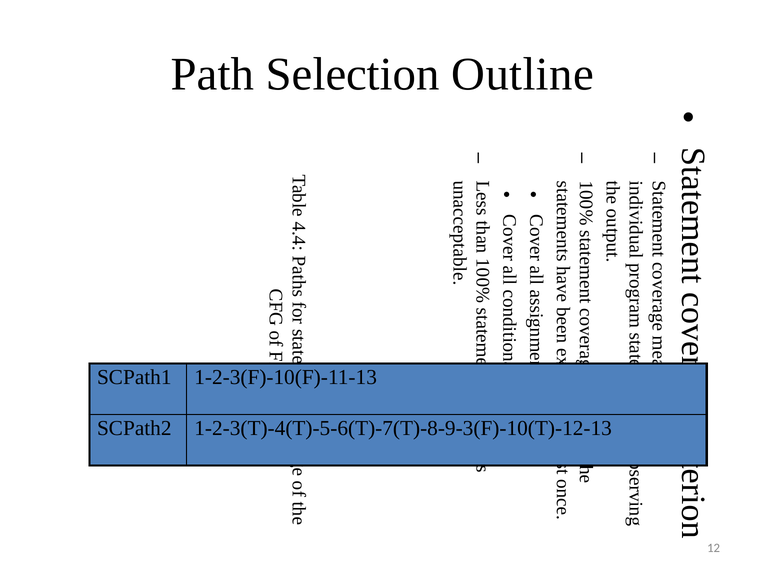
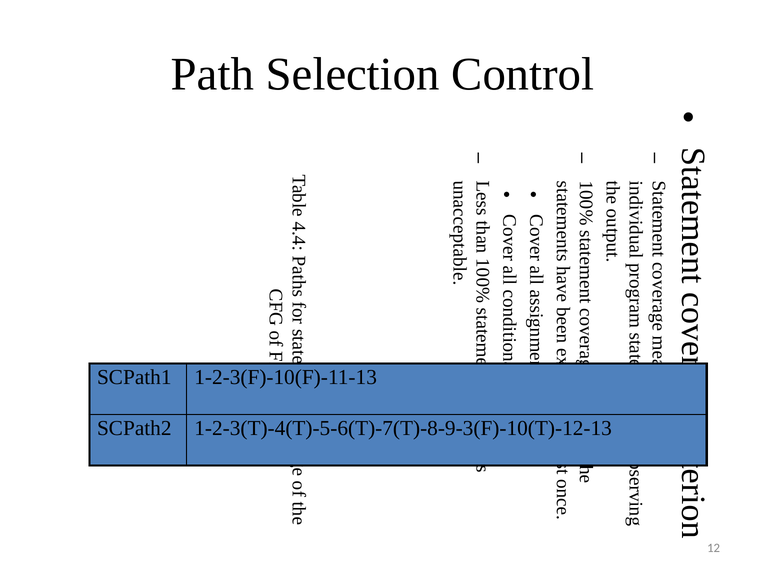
Outline: Outline -> Control (523, 74)
